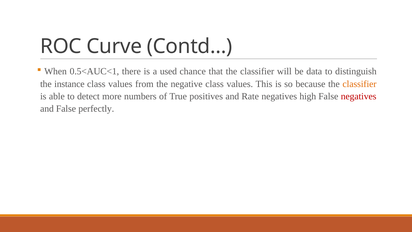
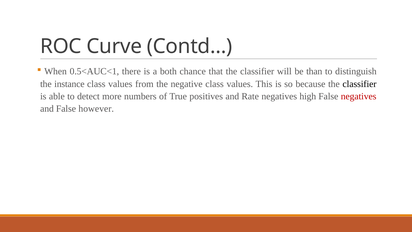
used: used -> both (168, 71)
data: data -> than (314, 71)
classifier colour: orange -> black (360, 84)
perfectly: perfectly -> however (96, 109)
